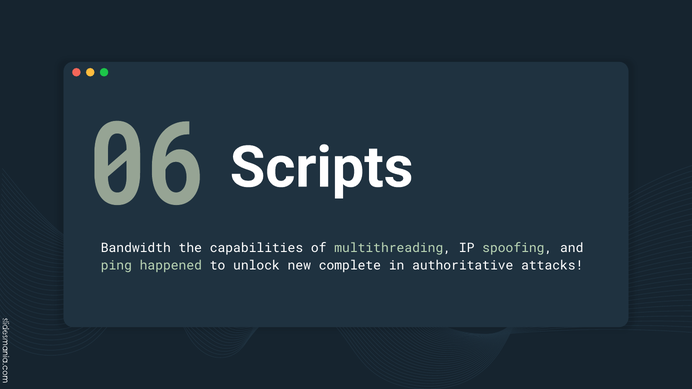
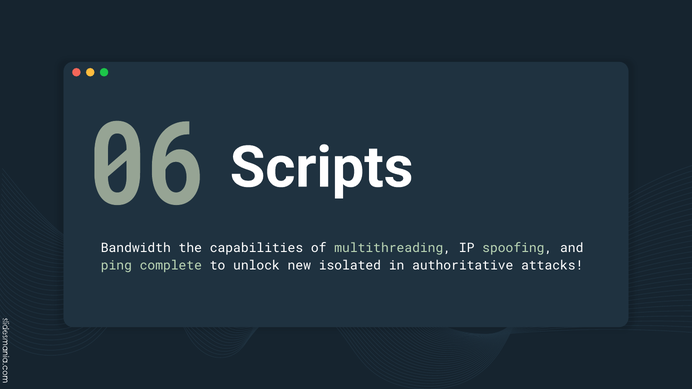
happened: happened -> complete (171, 266)
complete: complete -> isolated (350, 266)
